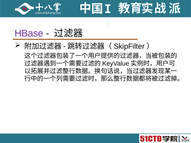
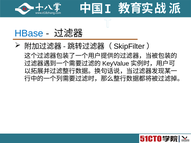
HBase colour: purple -> blue (29, 33)
